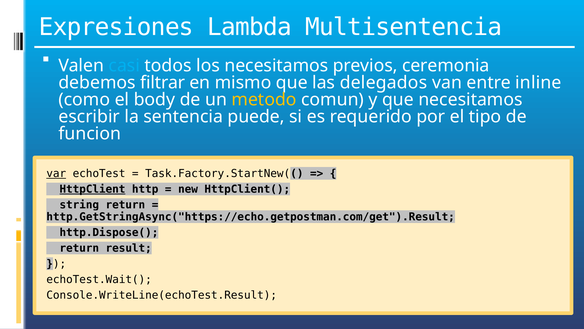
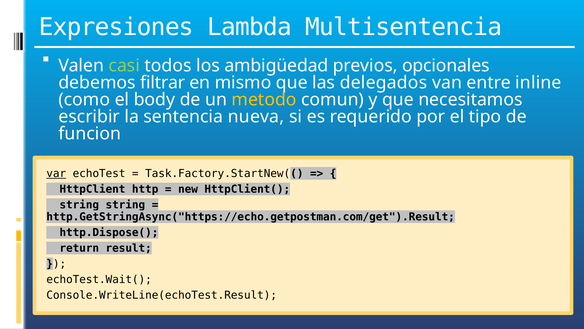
casi colour: light blue -> light green (124, 66)
los necesitamos: necesitamos -> ambigüedad (276, 66)
ceremonia: ceremonia -> opcionales (446, 66)
puede: puede -> nueva (256, 116)
HttpClient underline: present -> none (92, 189)
string return: return -> string (125, 205)
